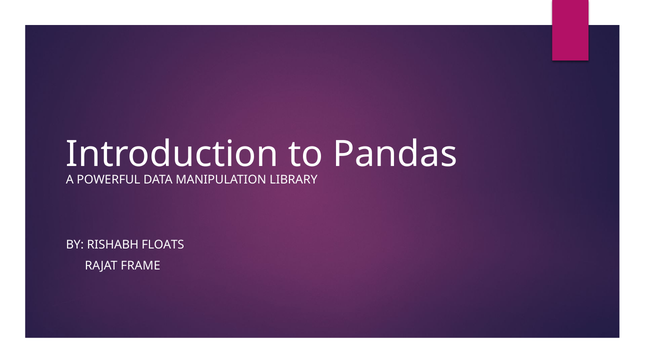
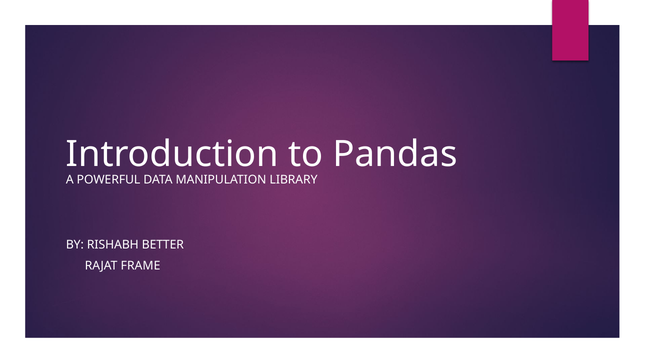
FLOATS: FLOATS -> BETTER (163, 244)
